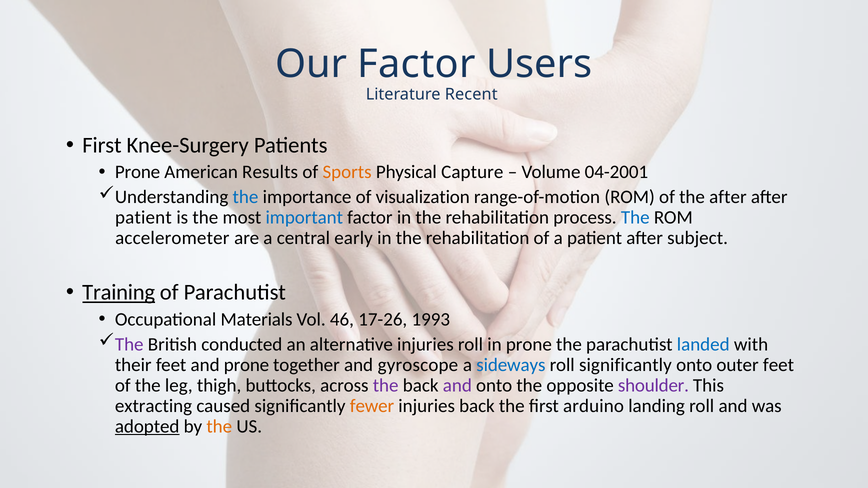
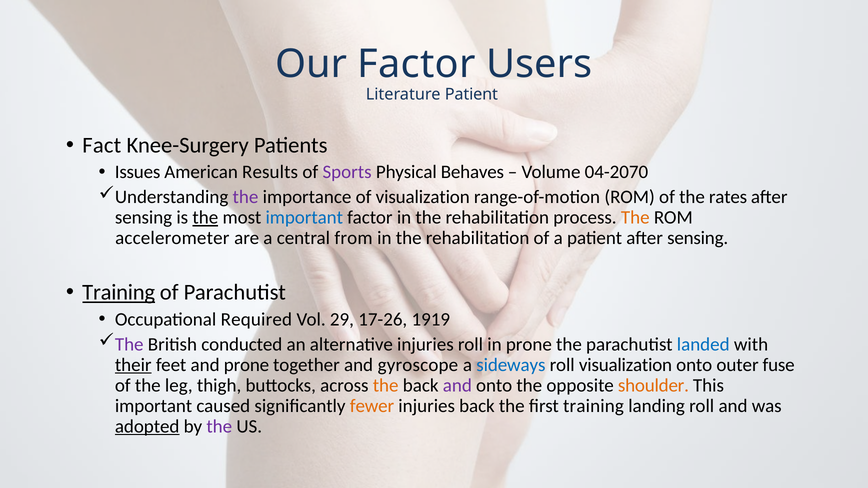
Literature Recent: Recent -> Patient (471, 95)
First: First -> Fact (102, 145)
Prone: Prone -> Issues (138, 172)
Sports colour: orange -> purple (347, 172)
Capture: Capture -> Behaves (472, 172)
04-2001: 04-2001 -> 04-2070 (616, 172)
the colour: blue -> purple (245, 197)
the after: after -> rates (728, 197)
patient: patient -> sensing (144, 218)
the underline: none -> present (205, 218)
The colour: blue -> orange (635, 218)
early: early -> from (354, 238)
patient after subject: subject -> sensing (698, 238)
Materials: Materials -> Required (256, 320)
46: 46 -> 29 (342, 320)
1993: 1993 -> 1919 (431, 320)
their underline: none -> present (133, 365)
roll significantly: significantly -> visualization (626, 365)
outer feet: feet -> fuse (779, 365)
the colour: purple -> orange (386, 386)
shoulder colour: purple -> orange (653, 386)
extracting: extracting -> important (154, 406)
first arduino: arduino -> training (593, 406)
the colour: orange -> purple (219, 427)
